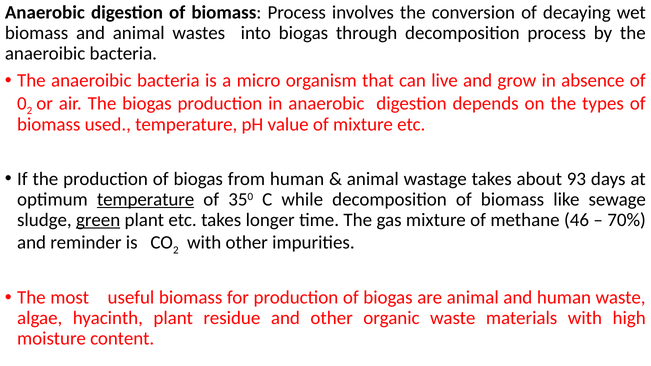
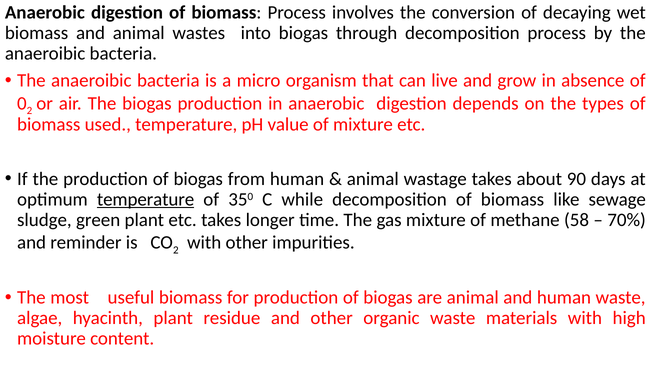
93: 93 -> 90 (576, 179)
green underline: present -> none (98, 220)
46: 46 -> 58 (577, 220)
